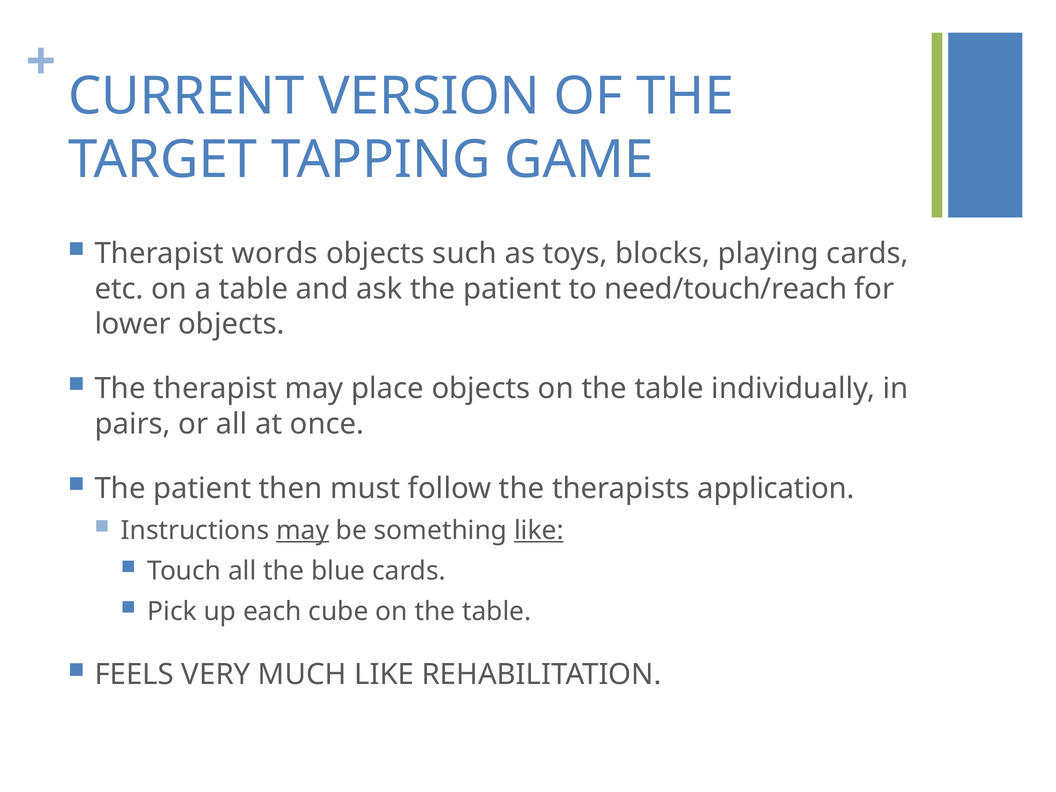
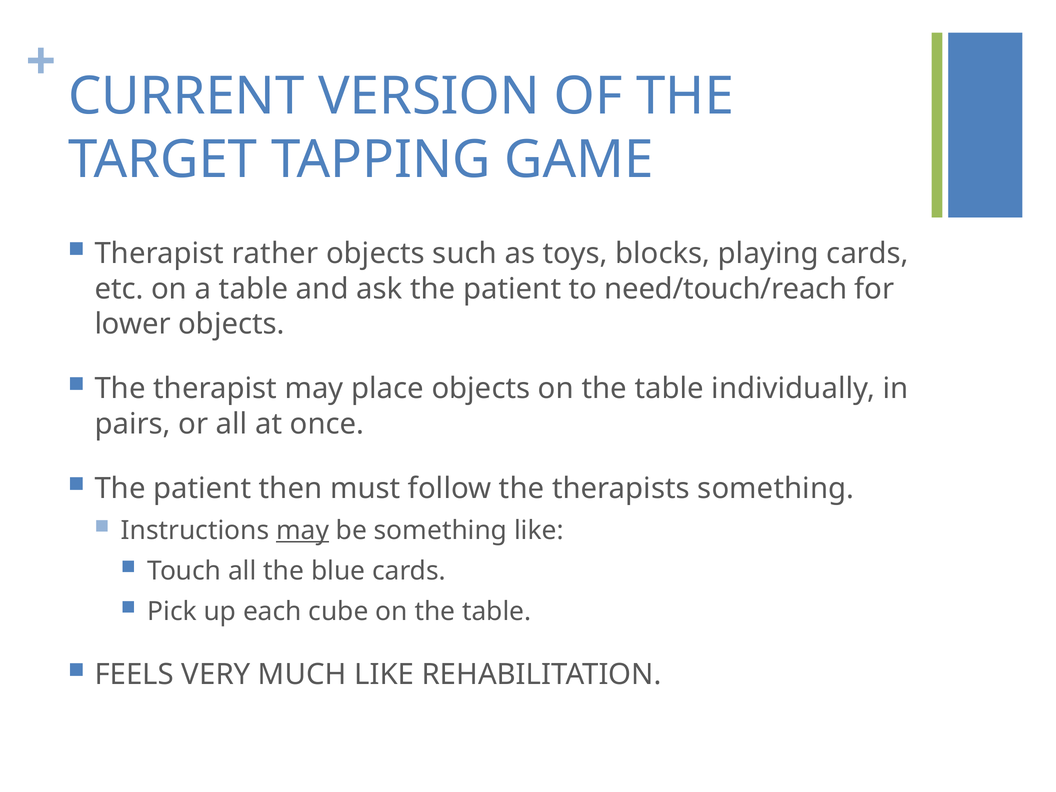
words: words -> rather (275, 254)
therapists application: application -> something (776, 489)
like underline: present -> none (539, 531)
